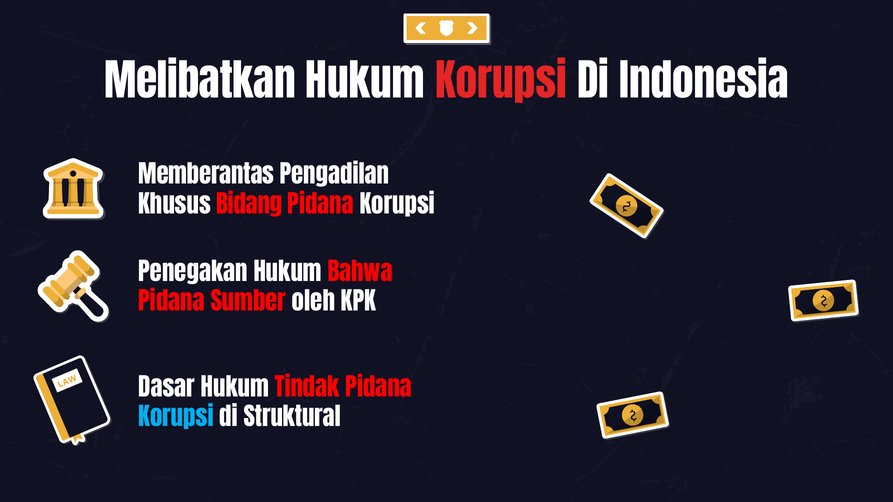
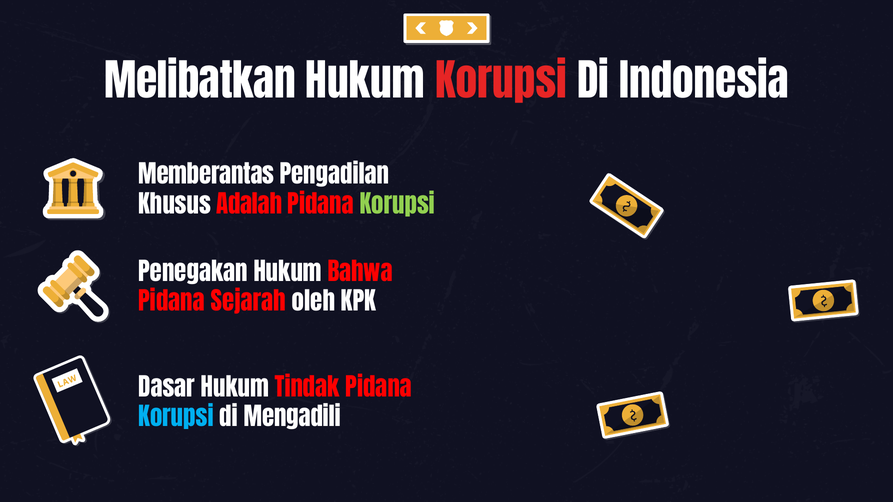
Bidang: Bidang -> Adalah (249, 206)
Korupsi colour: white -> light green (397, 206)
Sumber: Sumber -> Sejarah (248, 303)
Struktural: Struktural -> Mengadili (292, 419)
